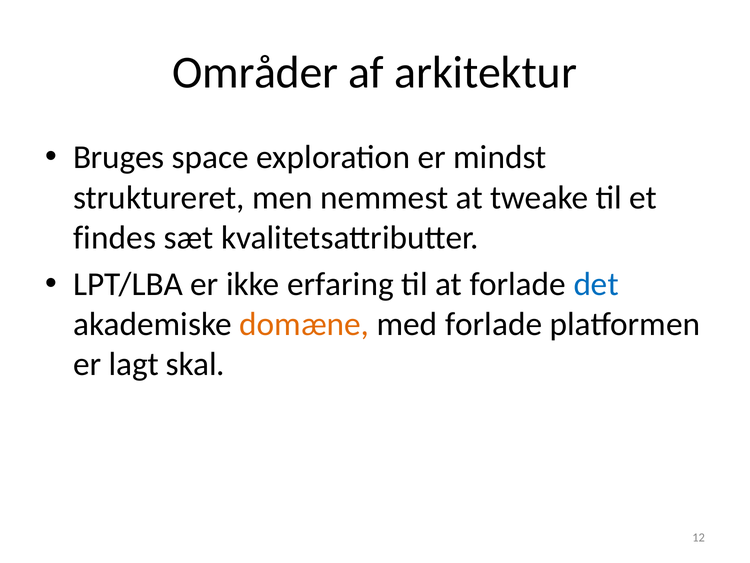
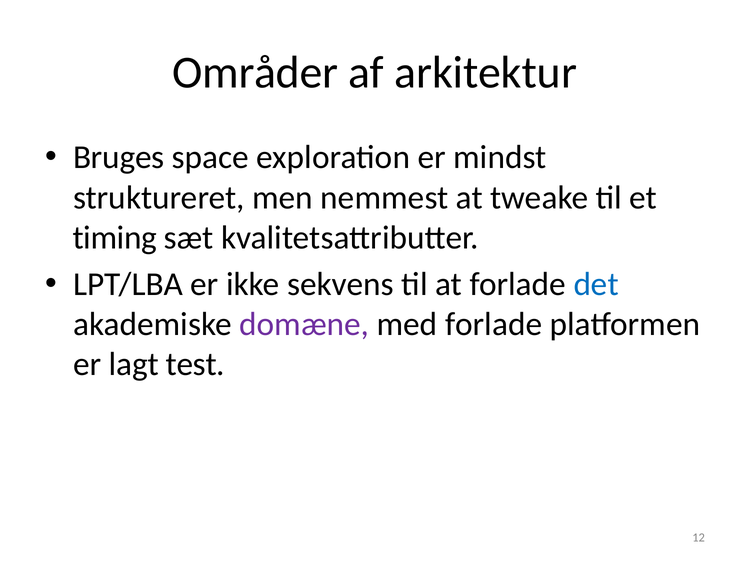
findes: findes -> timing (115, 237)
erfaring: erfaring -> sekvens (340, 284)
domæne colour: orange -> purple (304, 324)
skal: skal -> test (195, 364)
